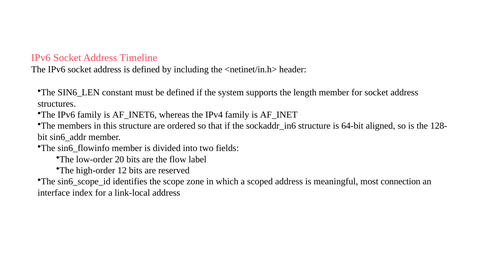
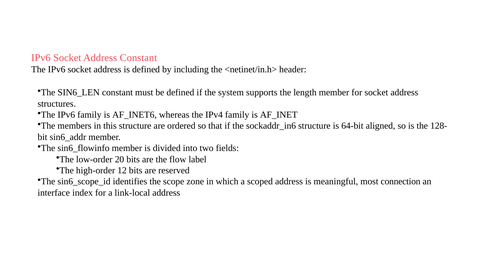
Address Timeline: Timeline -> Constant (138, 58)
